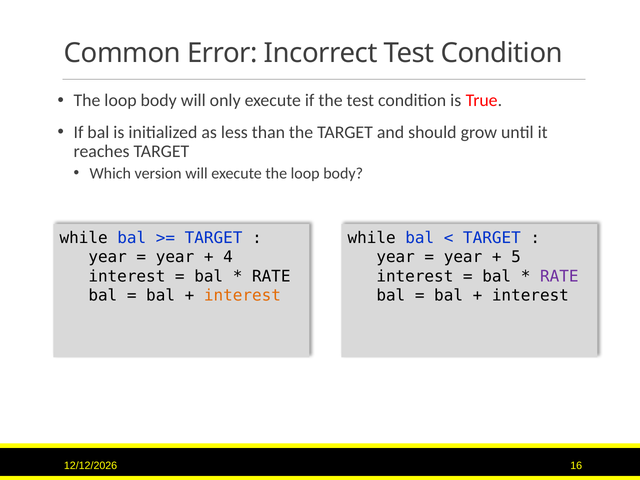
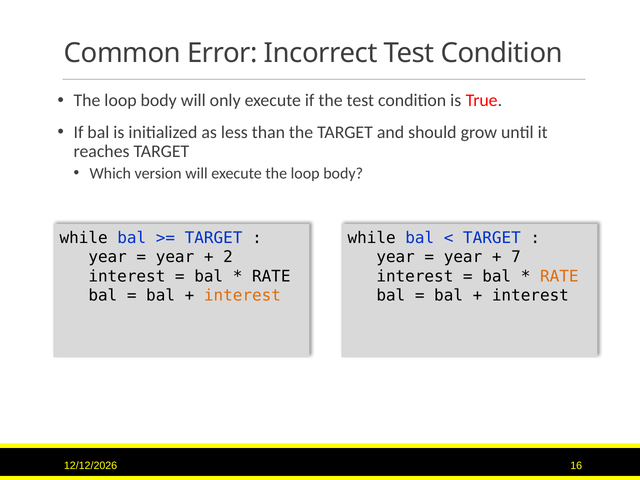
4: 4 -> 2 (228, 257)
5: 5 -> 7 (516, 257)
RATE colour: purple -> orange (559, 276)
